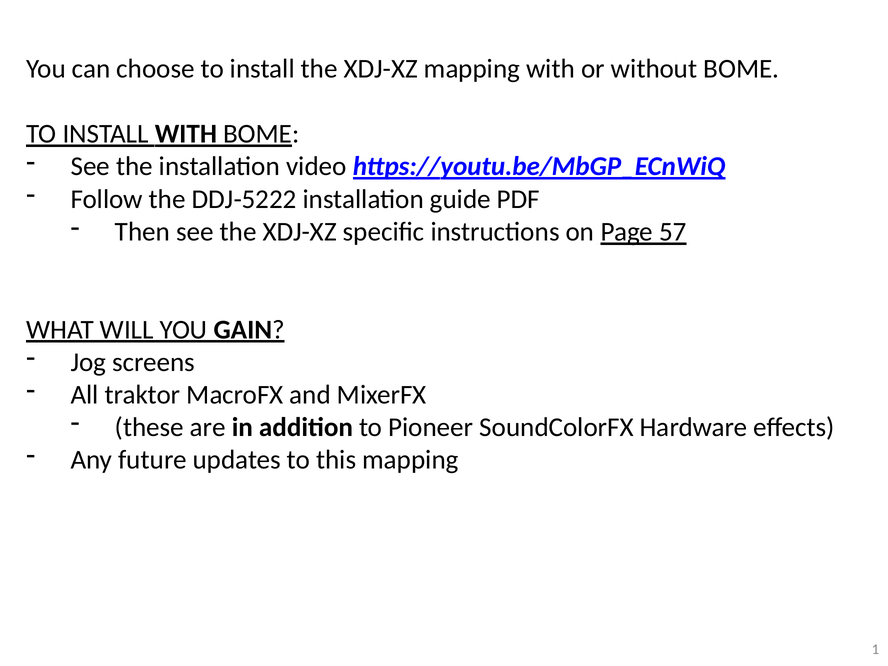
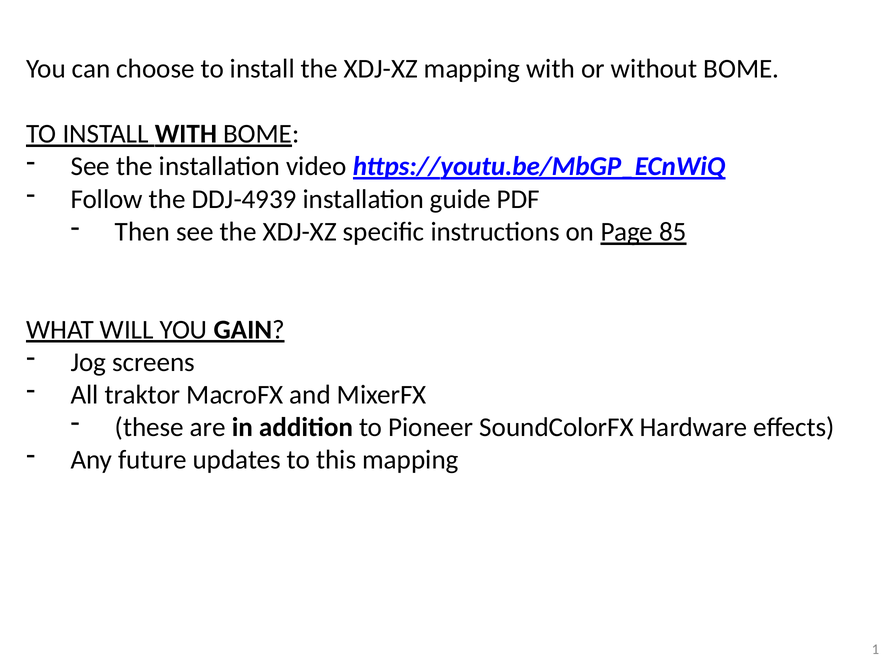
DDJ-5222: DDJ-5222 -> DDJ-4939 (244, 199)
57: 57 -> 85 (673, 232)
